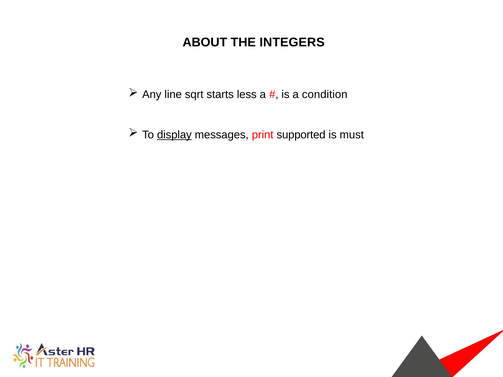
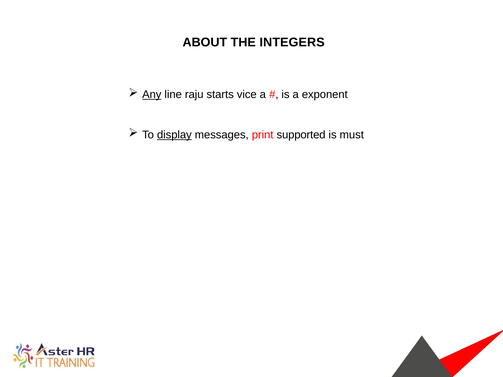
Any underline: none -> present (152, 95)
sqrt: sqrt -> raju (194, 95)
less: less -> vice (247, 95)
condition: condition -> exponent (325, 95)
